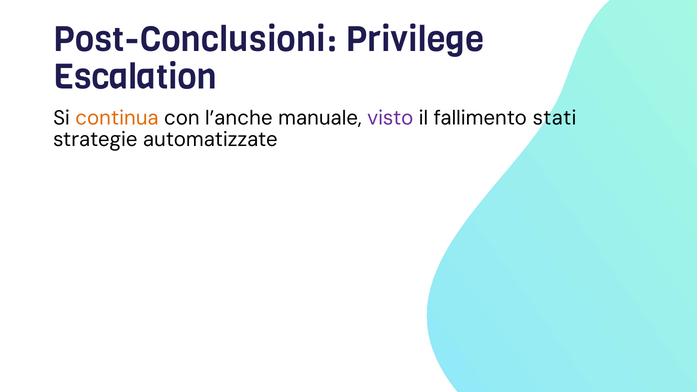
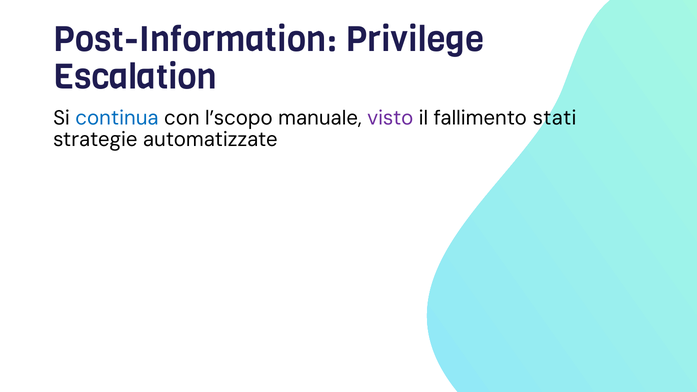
Post-Conclusioni: Post-Conclusioni -> Post-Information (195, 40)
continua colour: orange -> blue (117, 118)
l’anche: l’anche -> l’scopo (239, 118)
